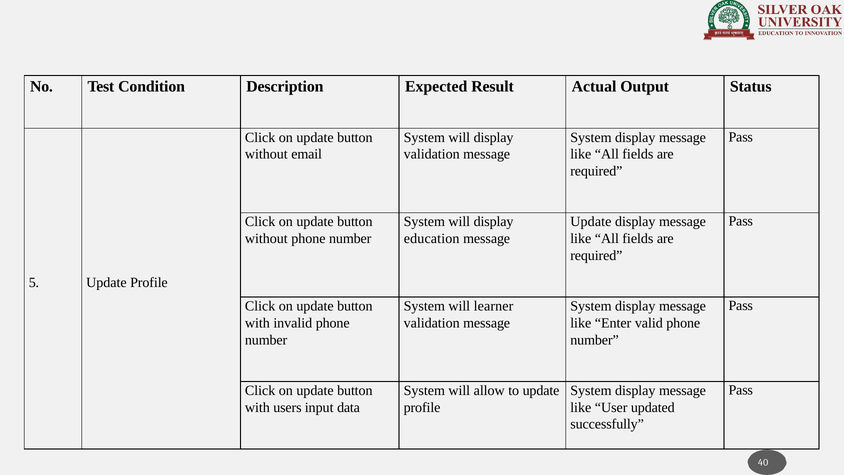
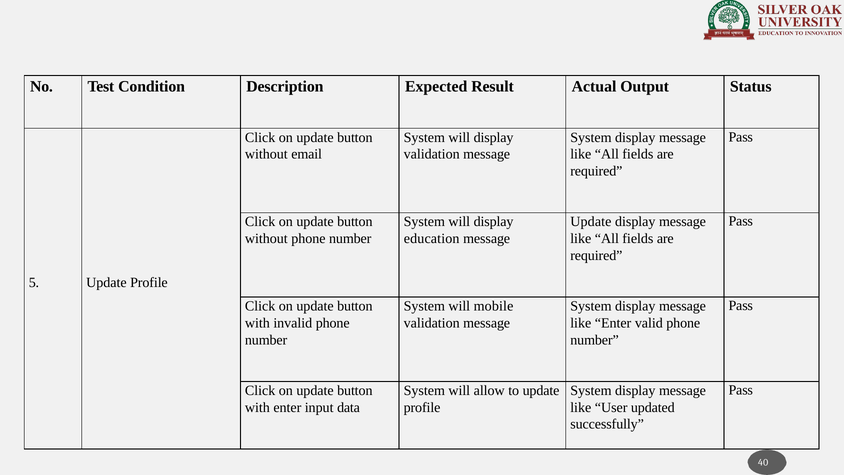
learner: learner -> mobile (494, 306)
with users: users -> enter (287, 407)
